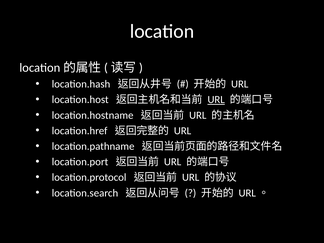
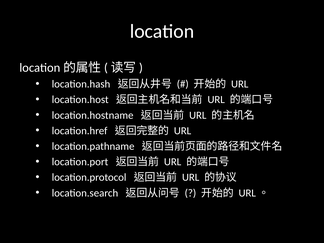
URL underline: present -> none (216, 100)
